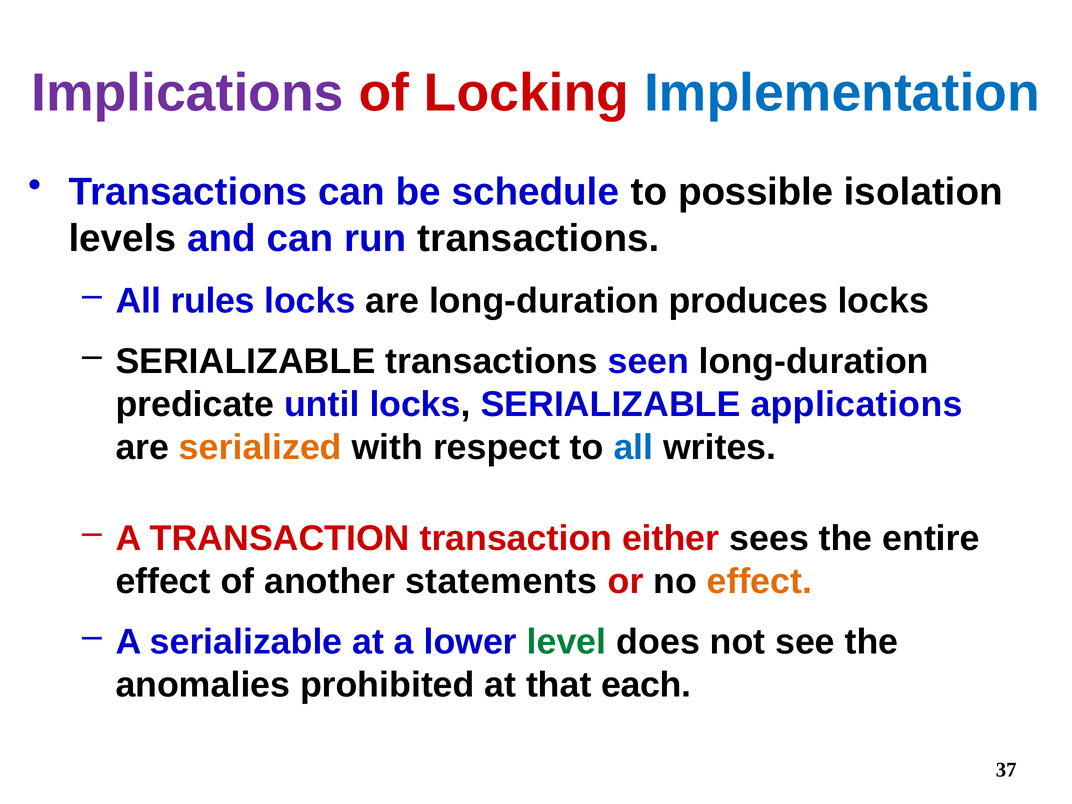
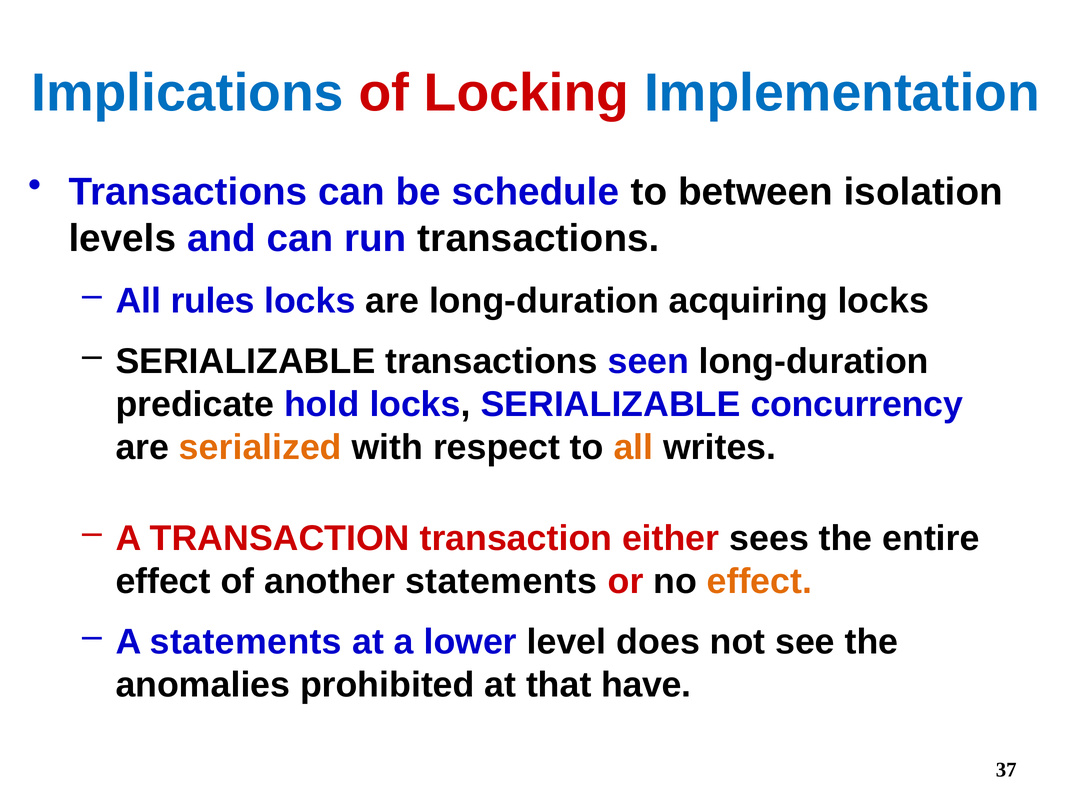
Implications colour: purple -> blue (187, 93)
possible: possible -> between (756, 192)
produces: produces -> acquiring (748, 301)
until: until -> hold (322, 404)
applications: applications -> concurrency (857, 404)
all colour: blue -> orange (633, 447)
A serializable: serializable -> statements (246, 642)
level colour: green -> black (567, 642)
each: each -> have (646, 685)
